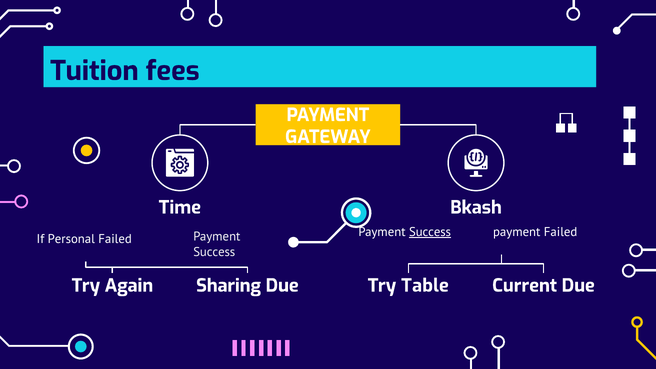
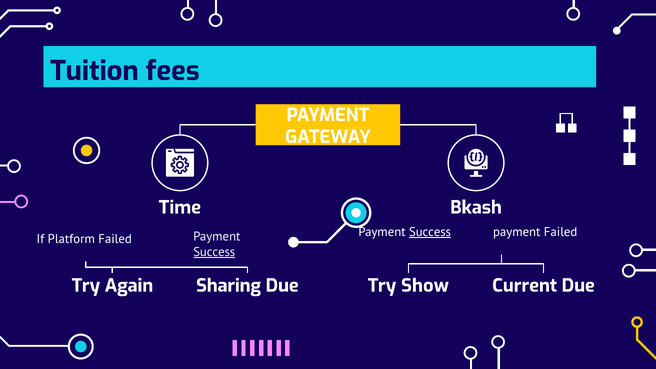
Personal: Personal -> Platform (71, 239)
Success underline: none -> present (214, 252)
Table: Table -> Show (425, 286)
